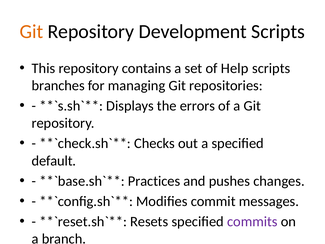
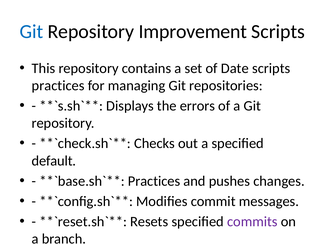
Git colour: orange -> blue (31, 31)
Development: Development -> Improvement (193, 31)
Help: Help -> Date (235, 68)
branches: branches -> practices (58, 86)
